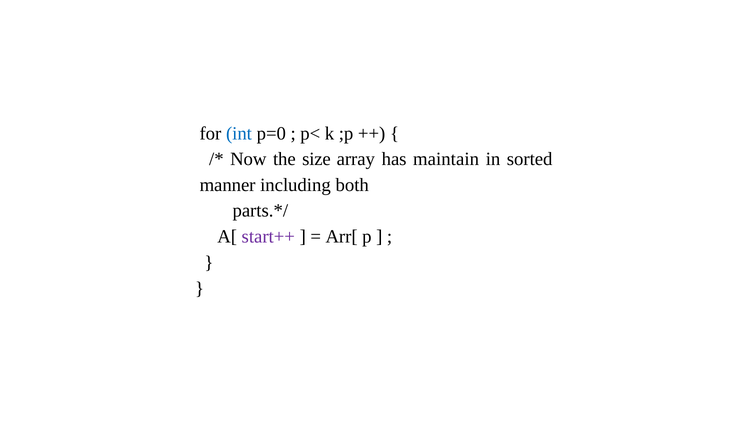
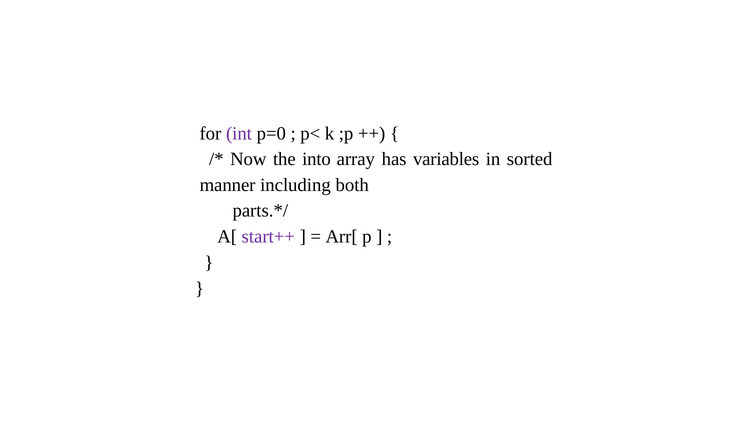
int colour: blue -> purple (239, 134)
size: size -> into (316, 159)
maintain: maintain -> variables (446, 159)
